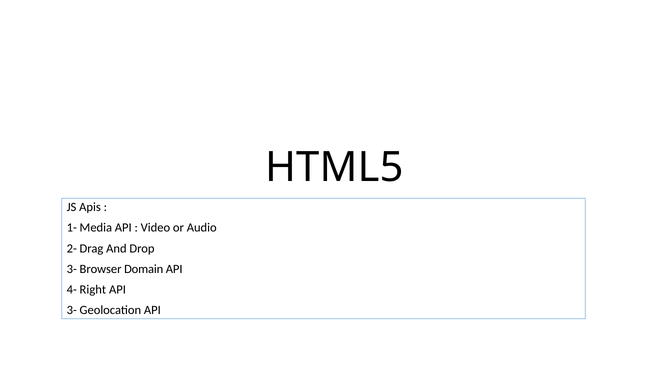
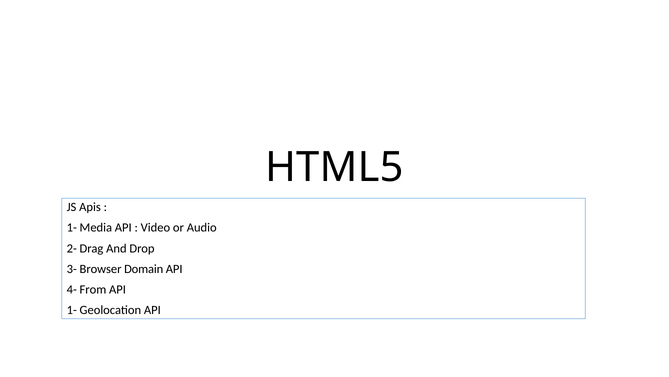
Right: Right -> From (93, 289)
3-: 3- -> 1- (72, 309)
